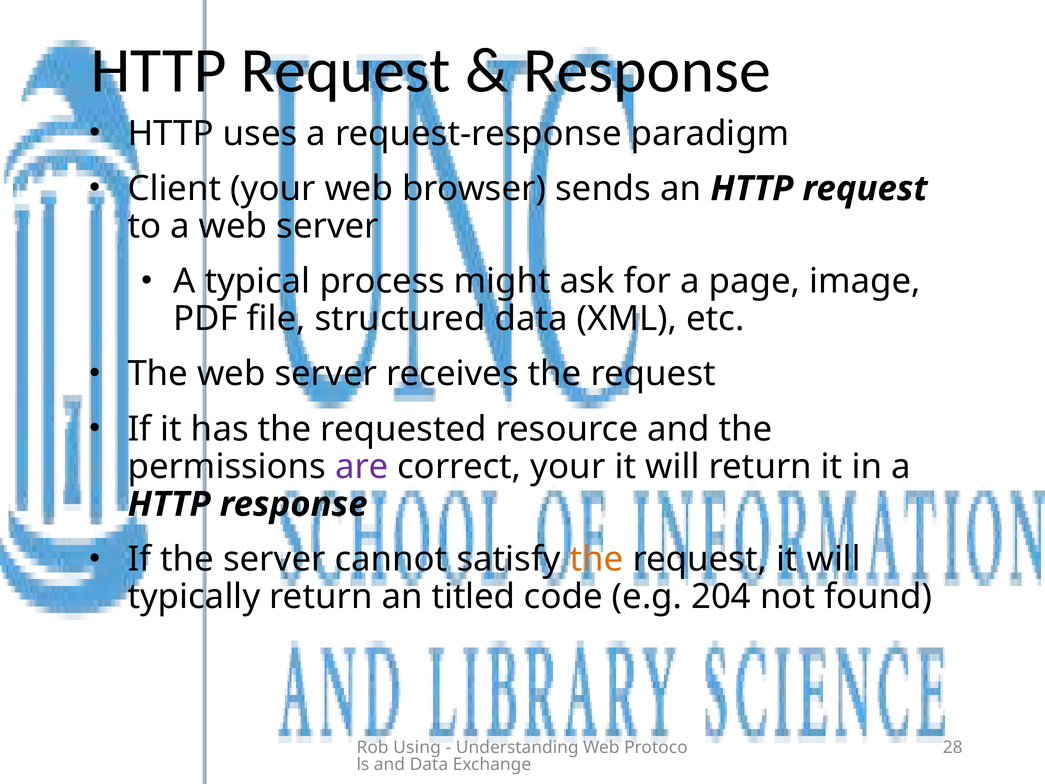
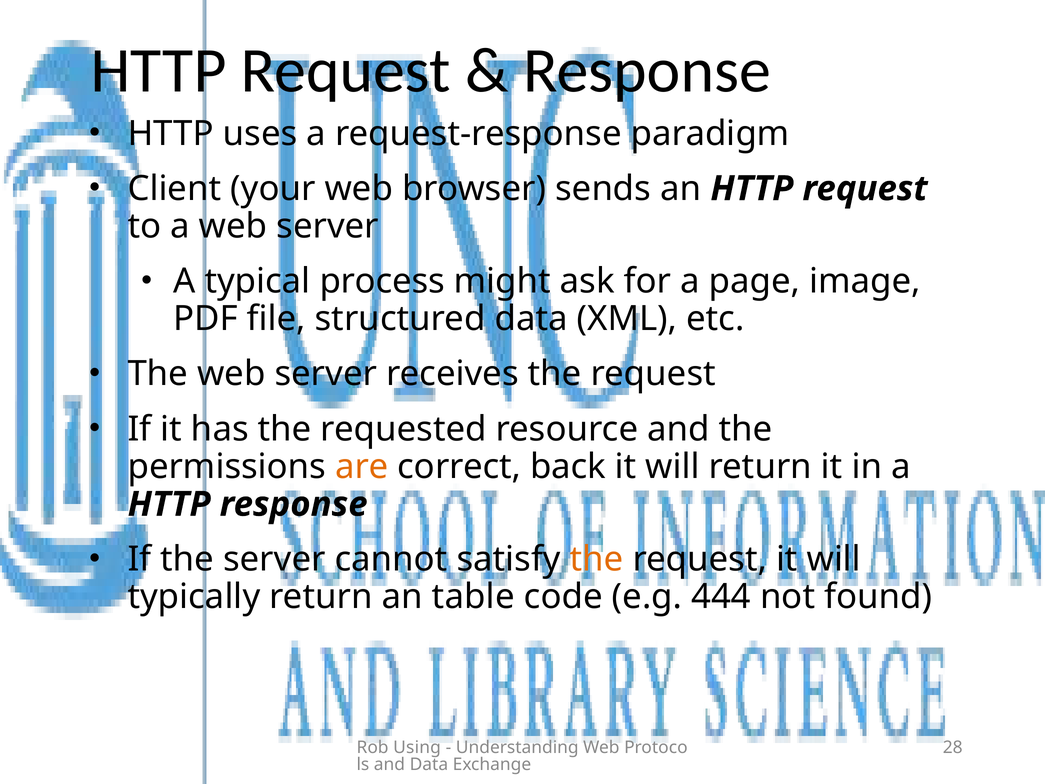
are colour: purple -> orange (362, 467)
correct your: your -> back (568, 467)
titled: titled -> table (473, 597)
204: 204 -> 444 (721, 597)
